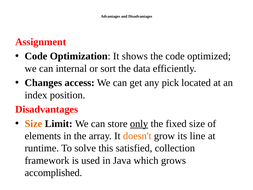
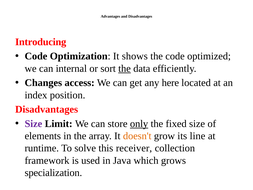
Assignment: Assignment -> Introducing (41, 42)
the underline: none -> present (125, 68)
pick: pick -> here (170, 83)
Size colour: orange -> purple (33, 124)
satisfied: satisfied -> receiver (134, 148)
accomplished: accomplished -> specialization (53, 172)
